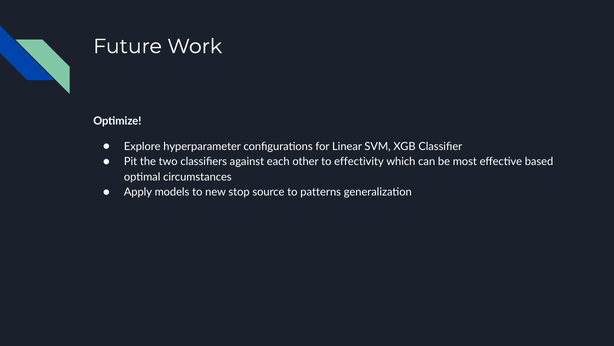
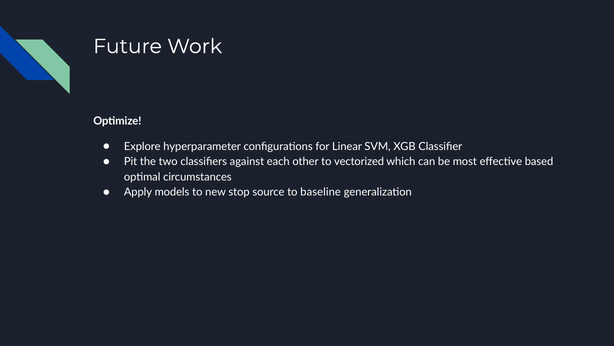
effectivity: effectivity -> vectorized (359, 161)
patterns: patterns -> baseline (321, 192)
